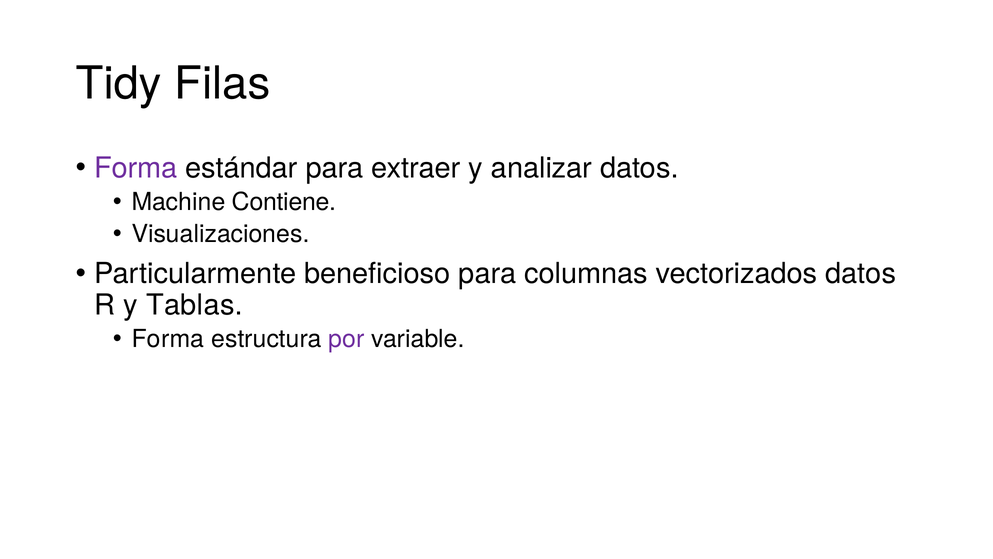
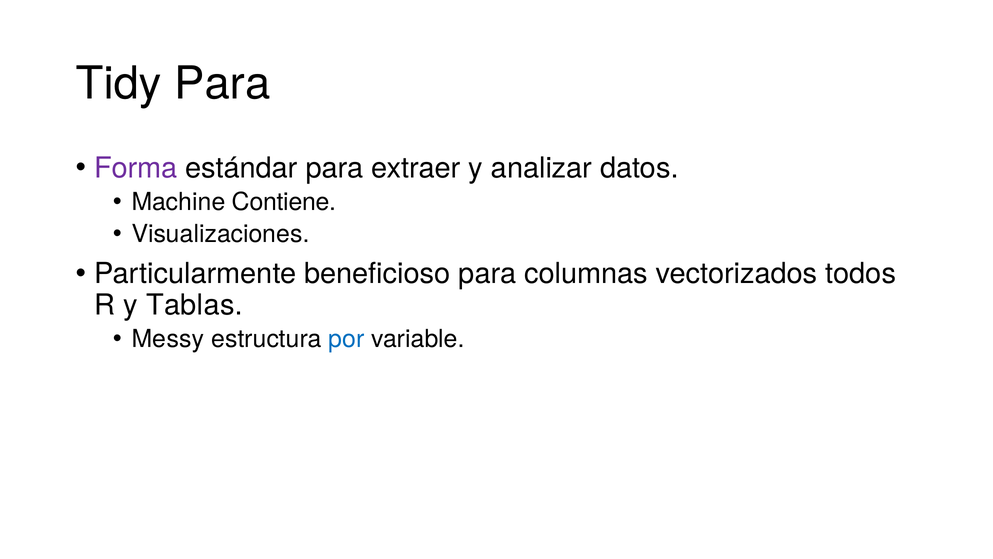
Tidy Filas: Filas -> Para (222, 83)
vectorizados datos: datos -> todos (861, 273)
Forma: Forma -> Messy (168, 339)
por colour: purple -> blue (346, 339)
